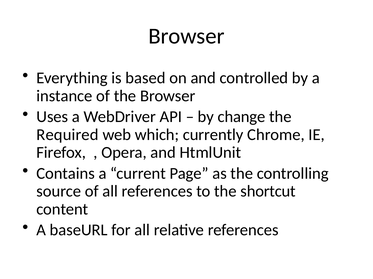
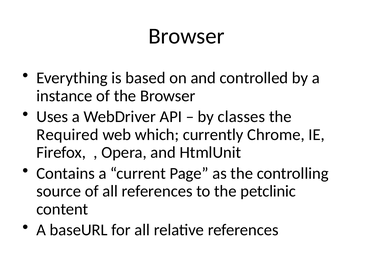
change: change -> classes (241, 117)
shortcut: shortcut -> petclinic (268, 192)
